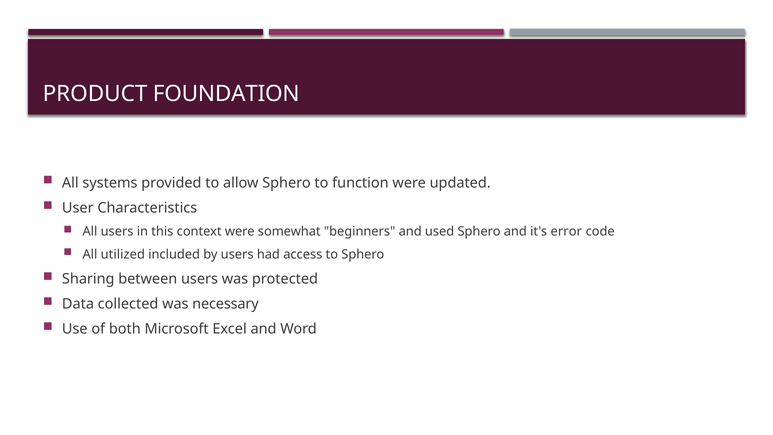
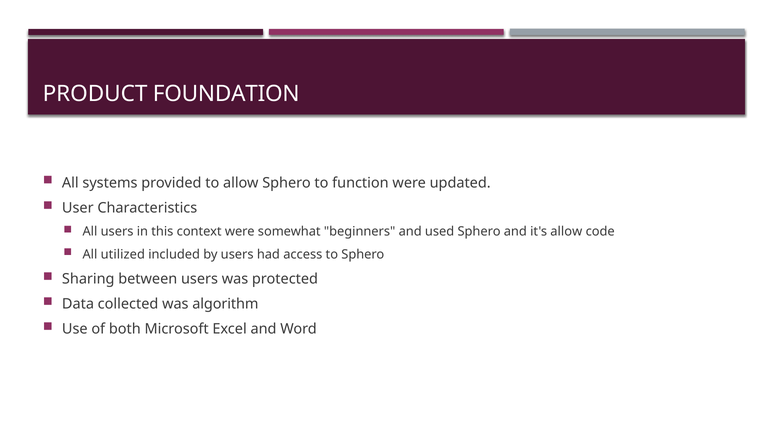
it's error: error -> allow (566, 232)
necessary: necessary -> algorithm (225, 304)
